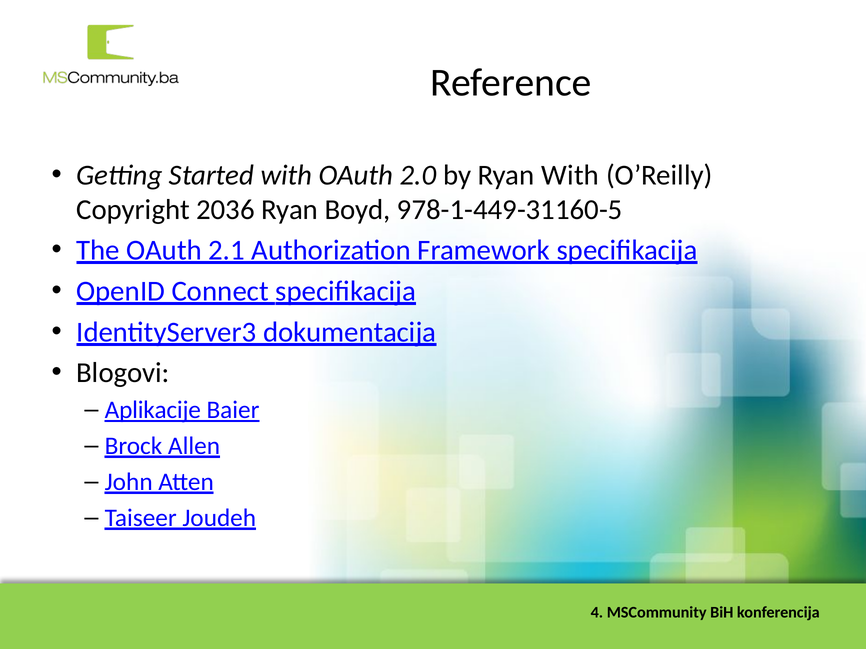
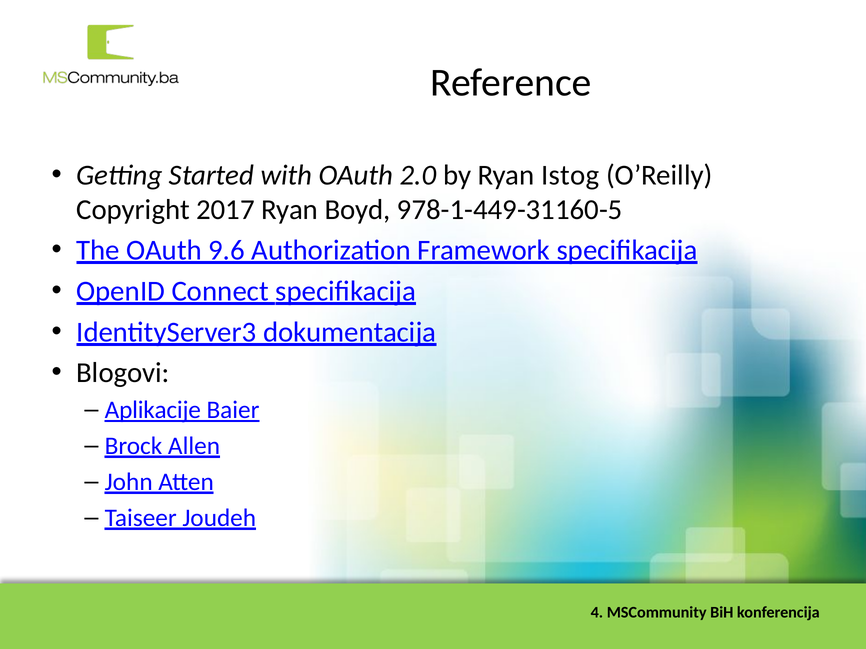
Ryan With: With -> Istog (570, 175)
2036: 2036 -> 2017 (225, 210)
2.1: 2.1 -> 9.6 (227, 250)
